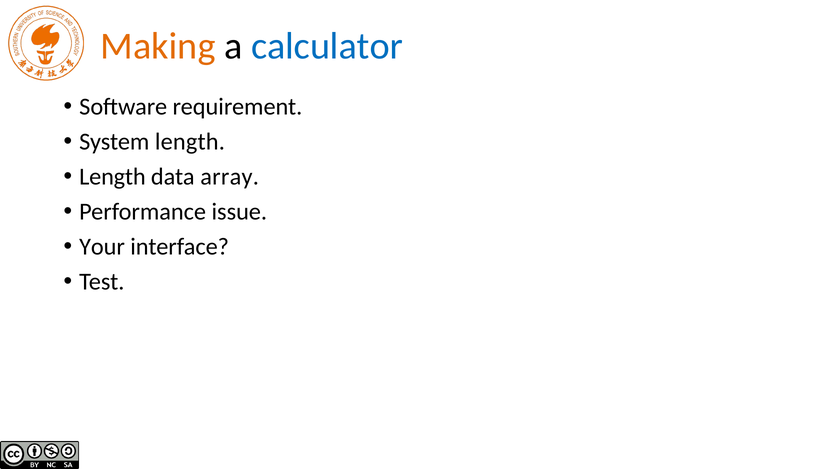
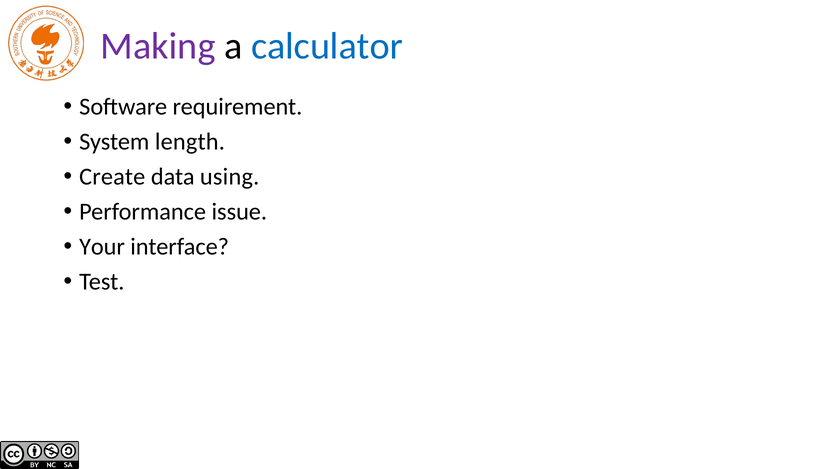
Making colour: orange -> purple (158, 46)
Length: Length -> Create (112, 177)
array: array -> using (230, 177)
